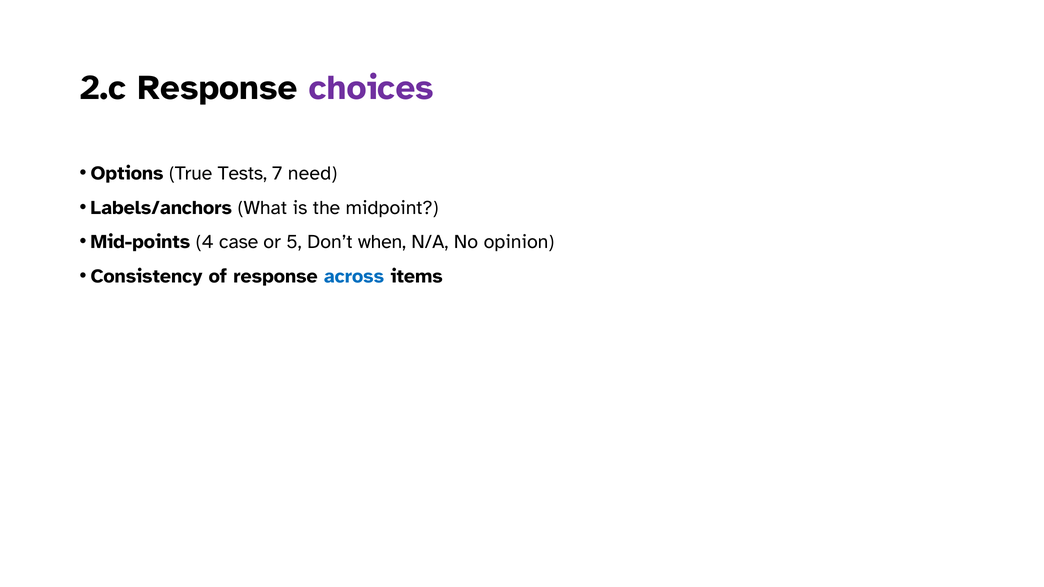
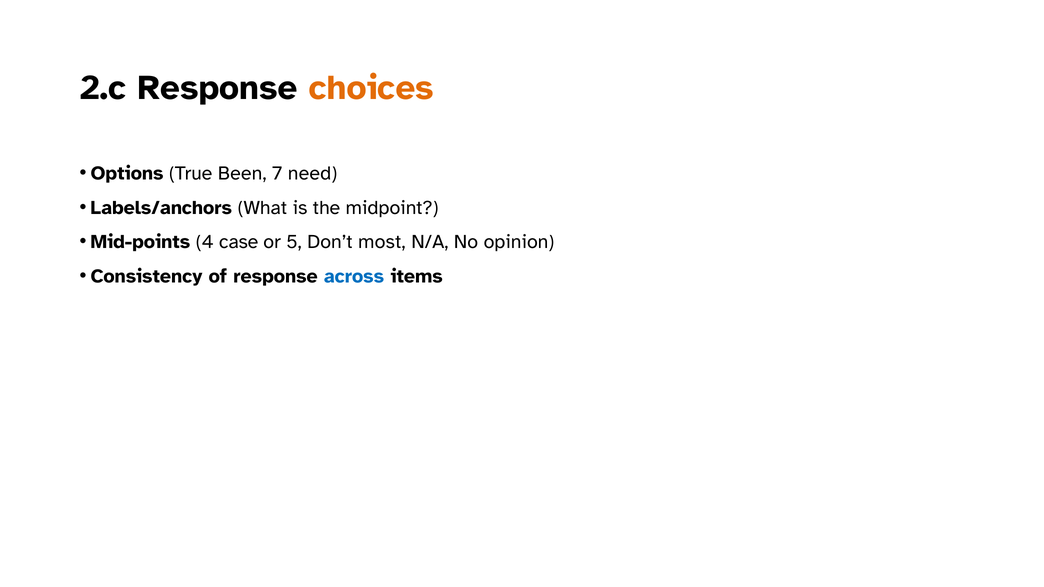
choices colour: purple -> orange (371, 88)
Tests: Tests -> Been (242, 173)
when: when -> most (382, 242)
